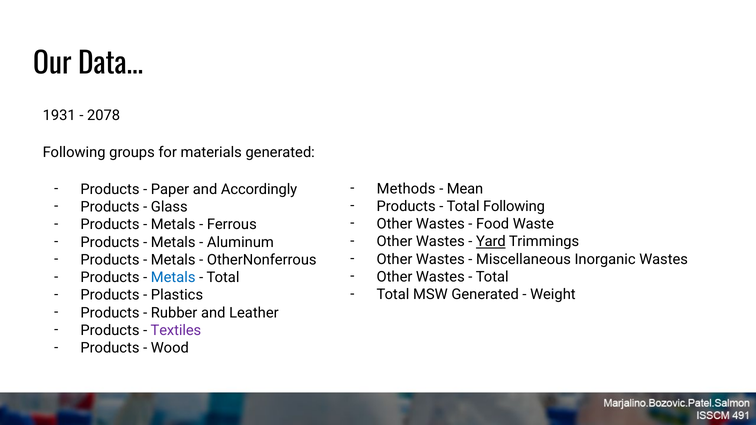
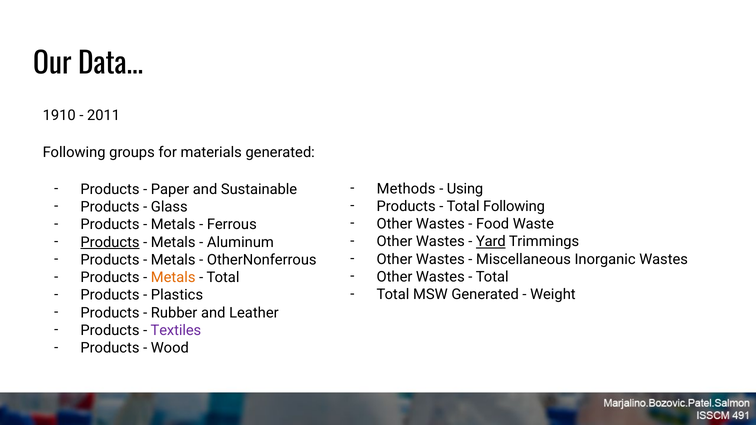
1931: 1931 -> 1910 (59, 115)
2078: 2078 -> 2011 (104, 115)
Mean: Mean -> Using (465, 189)
Accordingly: Accordingly -> Sustainable (259, 189)
Products underline: none -> present (110, 242)
Metals colour: blue -> orange (173, 278)
